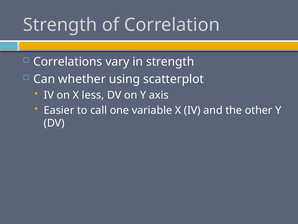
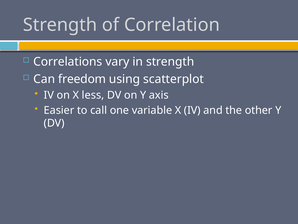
whether: whether -> freedom (82, 79)
